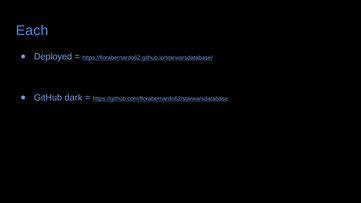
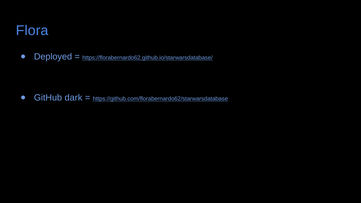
Each: Each -> Flora (32, 31)
